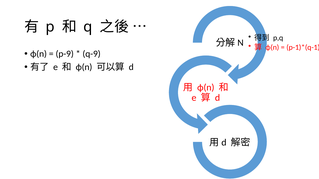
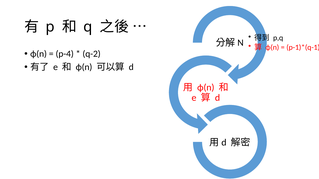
p-9: p-9 -> p-4 (65, 54)
q-9: q-9 -> q-2 (92, 54)
